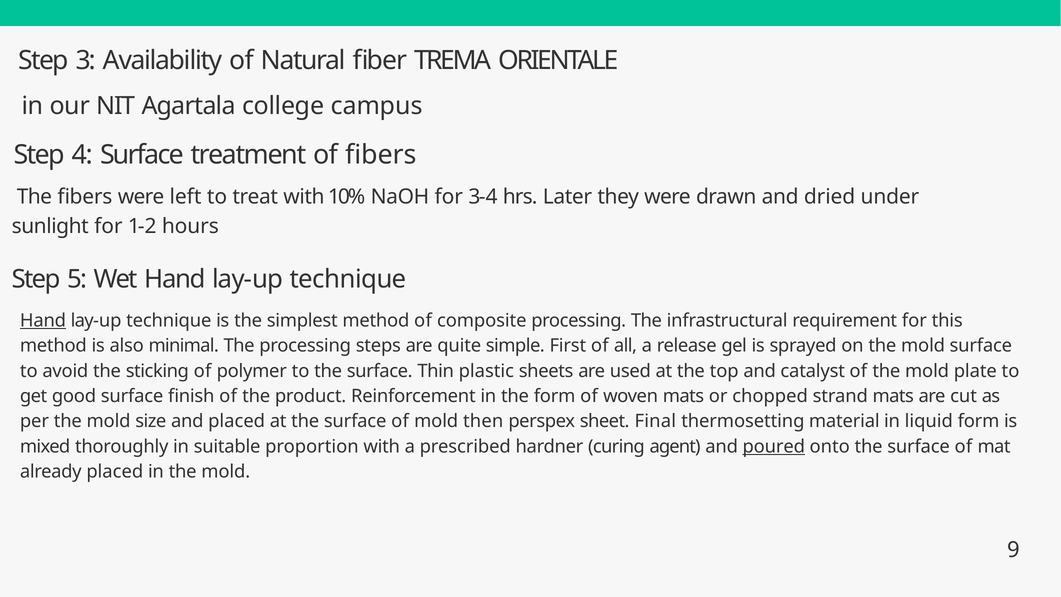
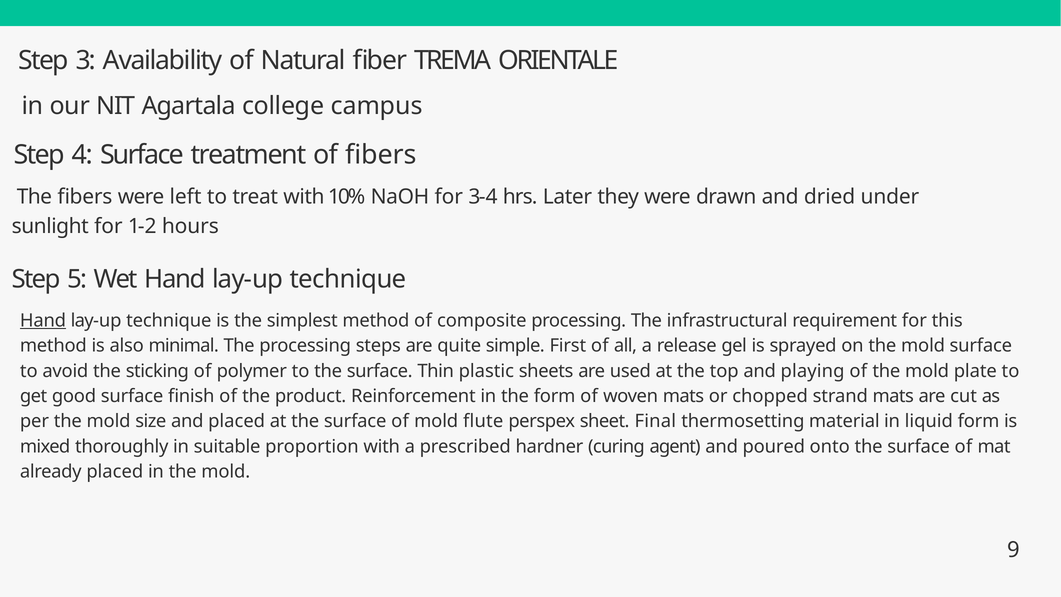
catalyst: catalyst -> playing (813, 371)
then: then -> flute (483, 421)
poured underline: present -> none (774, 446)
